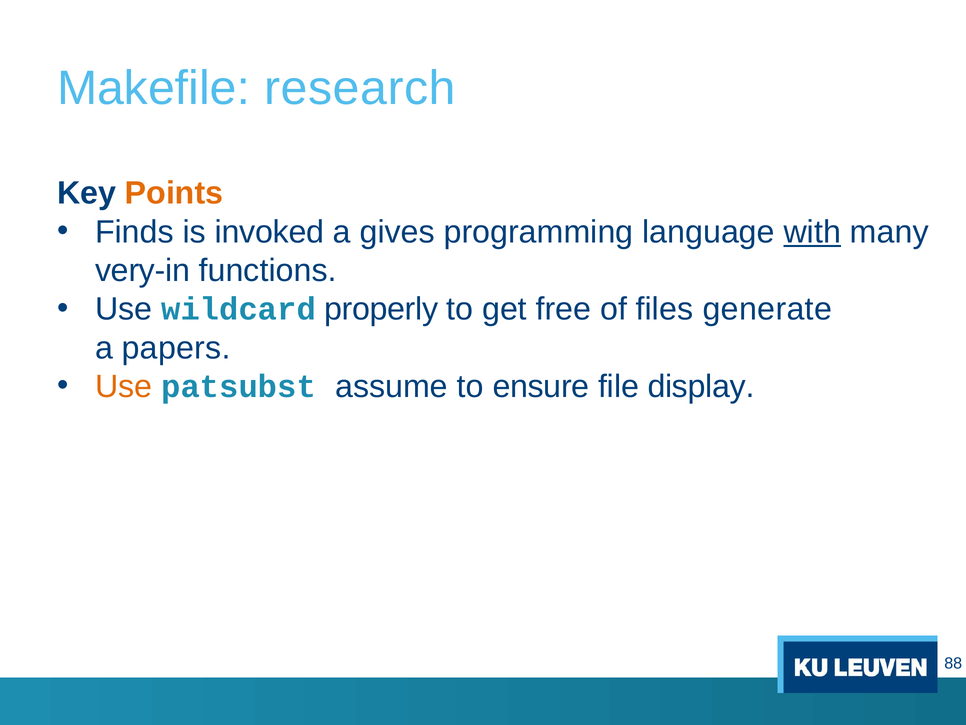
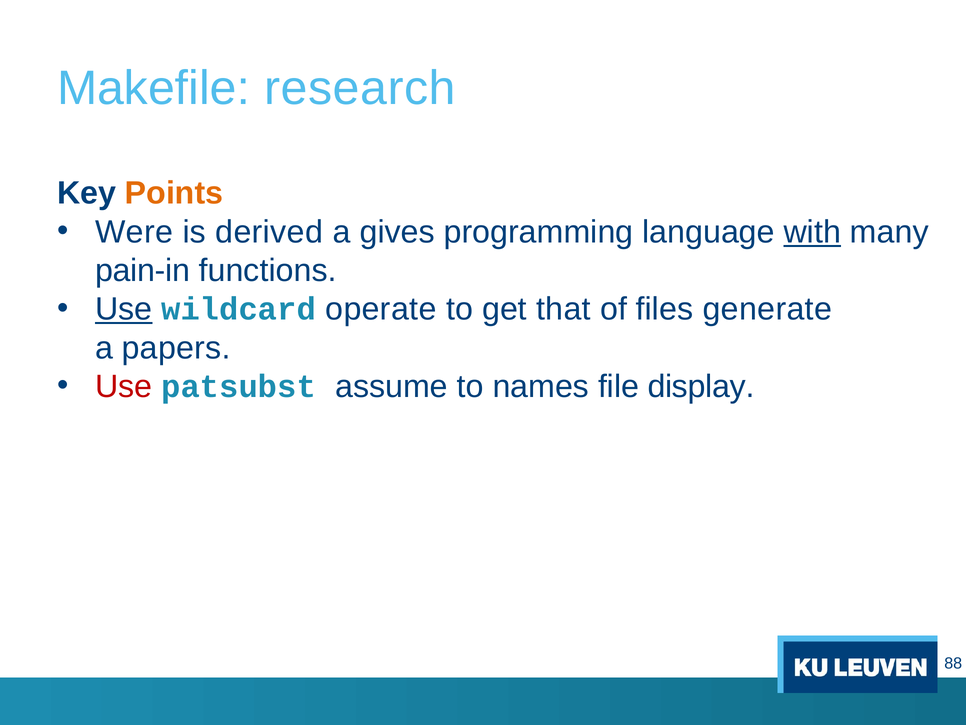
Finds: Finds -> Were (134, 232)
invoked: invoked -> derived (269, 232)
very-in: very-in -> pain-in (143, 270)
Use underline: none -> present (124, 309)
properly: properly -> operate (381, 309)
free: free -> that (563, 309)
Use colour: orange -> red (124, 386)
ensure: ensure -> names (541, 386)
